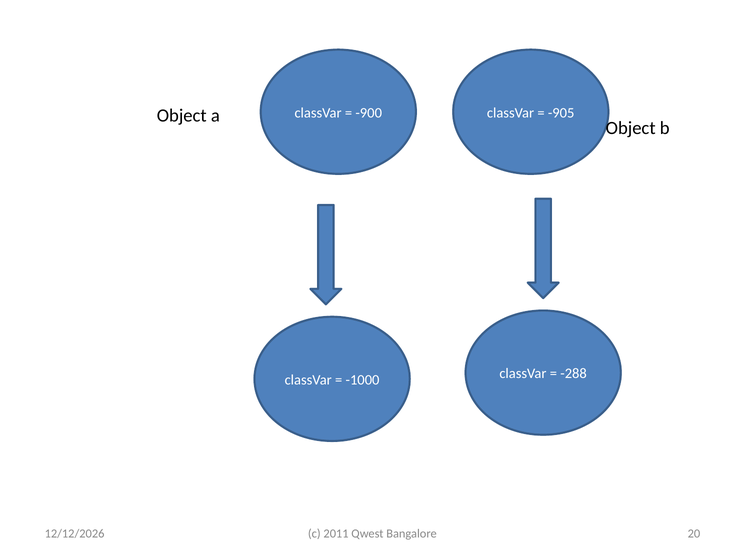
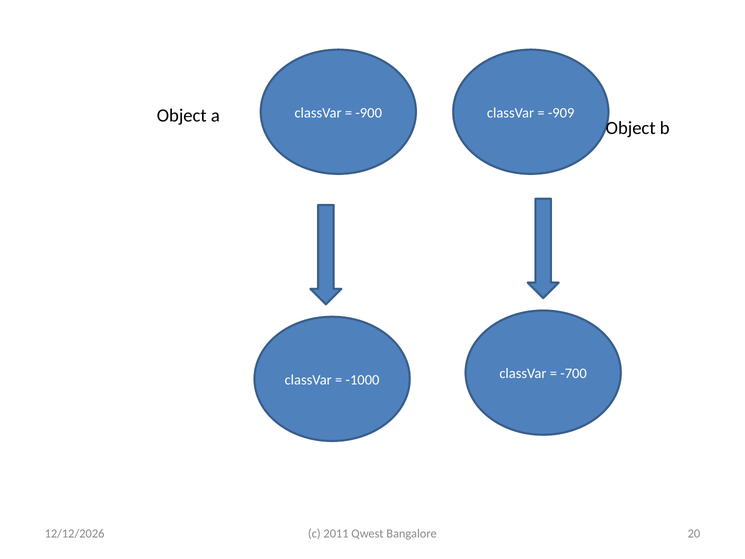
-905: -905 -> -909 (561, 113)
-288: -288 -> -700 (574, 373)
